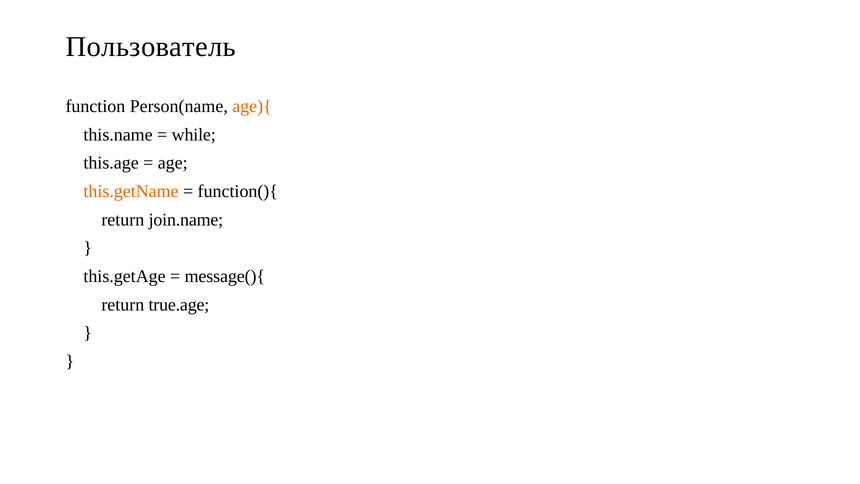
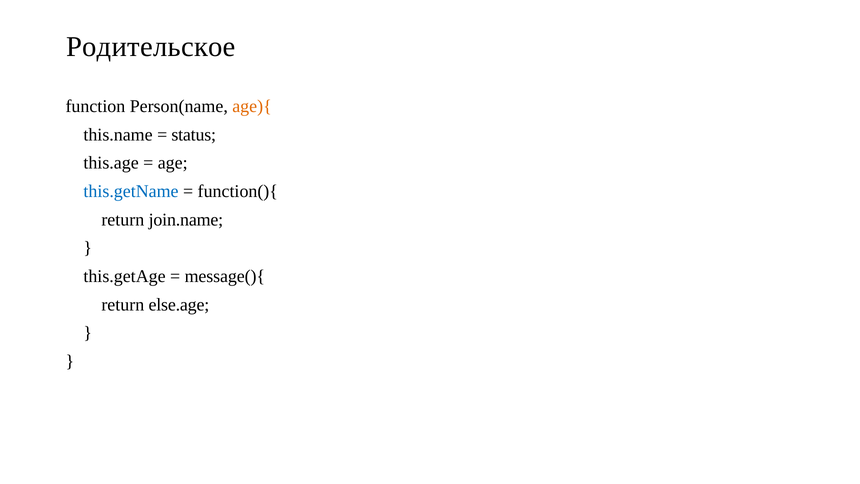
Пользователь: Пользователь -> Родительское (151, 47)
while: while -> status (194, 135)
this.getName colour: orange -> blue (131, 191)
true.age: true.age -> else.age (179, 304)
